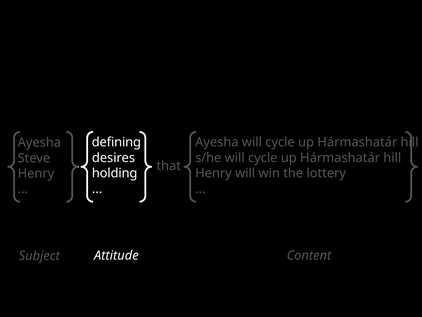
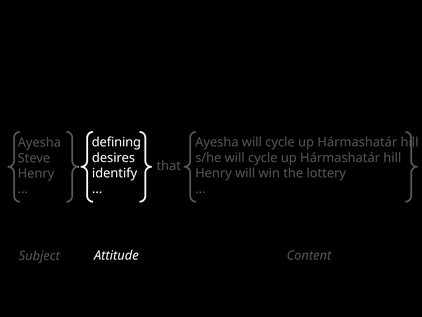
holding: holding -> identify (115, 173)
